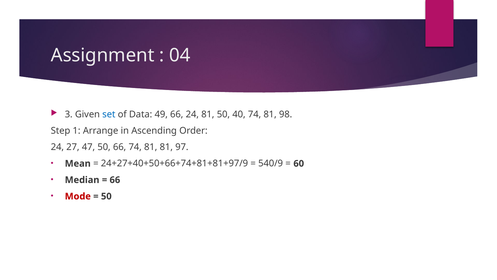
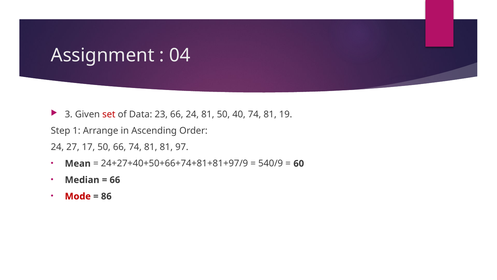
set colour: blue -> red (109, 114)
49: 49 -> 23 (161, 114)
98: 98 -> 19 (286, 114)
47: 47 -> 17 (88, 147)
50: 50 -> 86 (106, 196)
